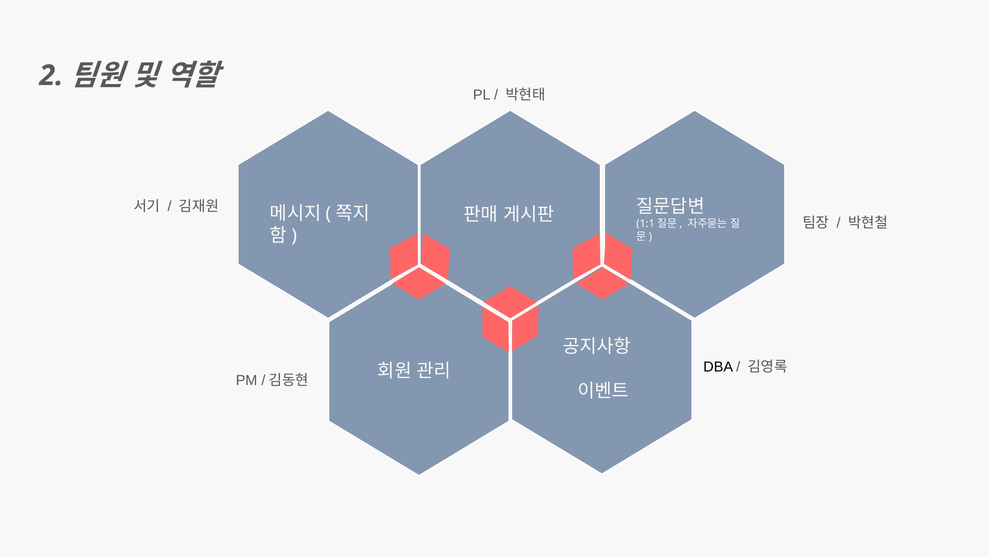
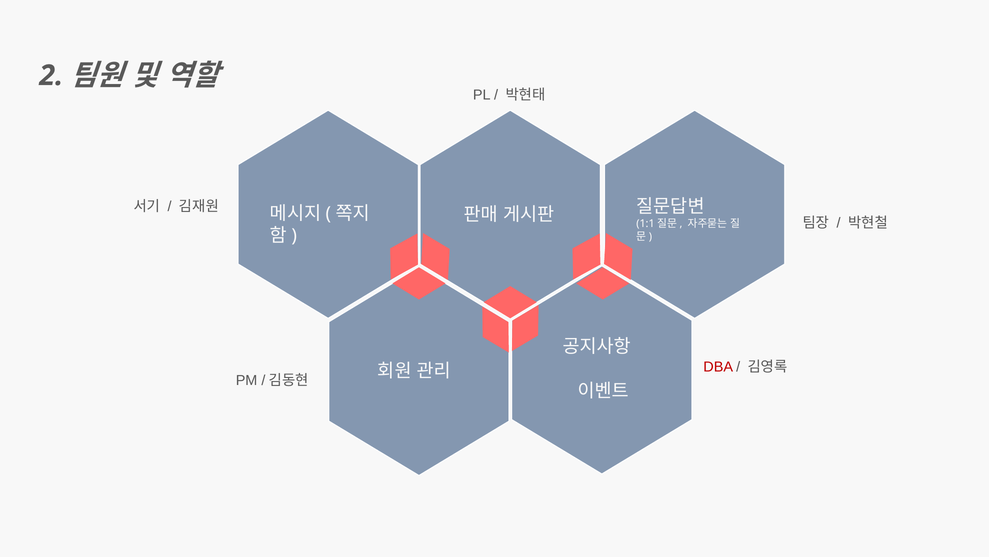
DBA colour: black -> red (718, 366)
